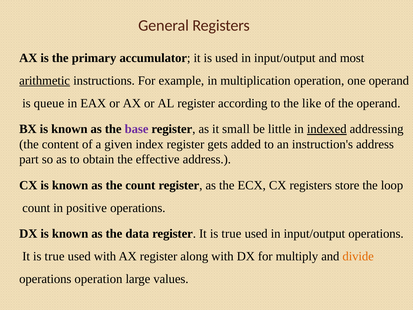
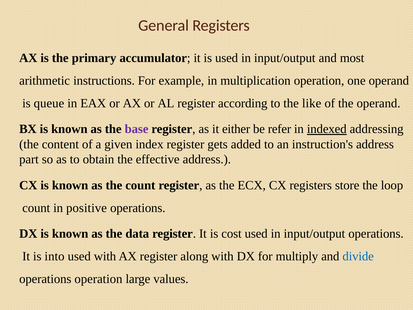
arithmetic underline: present -> none (45, 81)
small: small -> either (236, 129)
little: little -> refer (280, 129)
register It is true: true -> cost (231, 233)
true: true -> into (55, 256)
divide colour: orange -> blue (358, 256)
